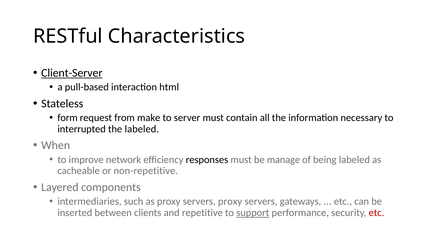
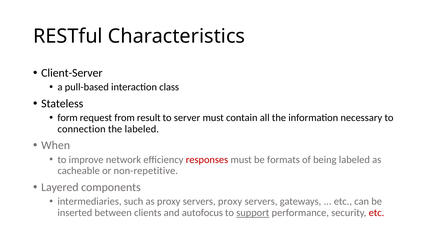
Client-Server underline: present -> none (72, 73)
html: html -> class (169, 87)
make: make -> result (149, 118)
interrupted: interrupted -> connection (82, 129)
responses colour: black -> red (207, 160)
manage: manage -> formats (283, 160)
repetitive: repetitive -> autofocus (202, 213)
